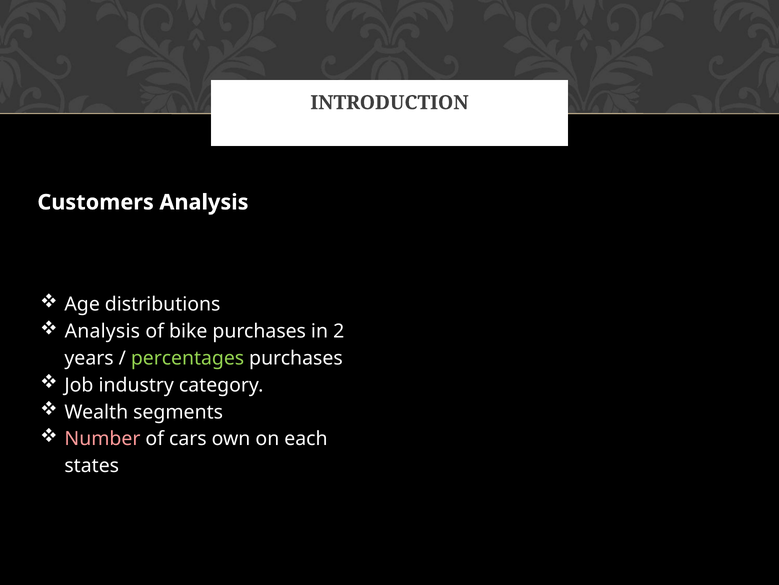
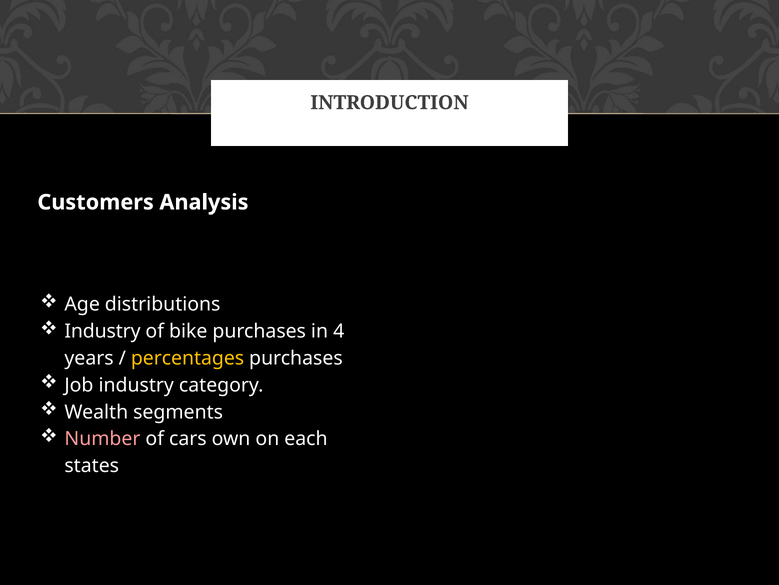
Analysis: Analysis -> Industry (103, 331)
2: 2 -> 4 (339, 331)
percentages colour: light green -> yellow (188, 358)
